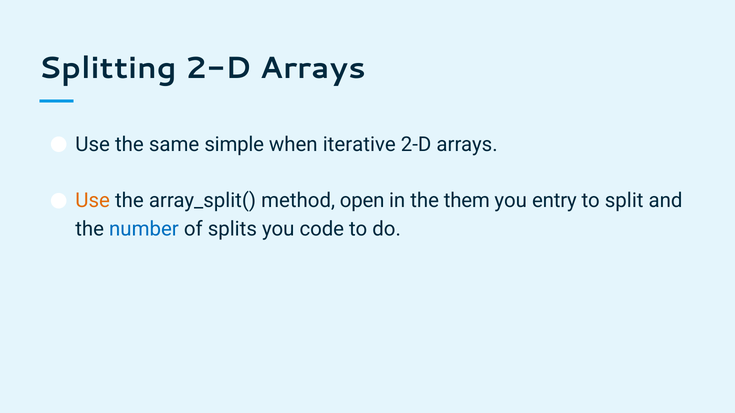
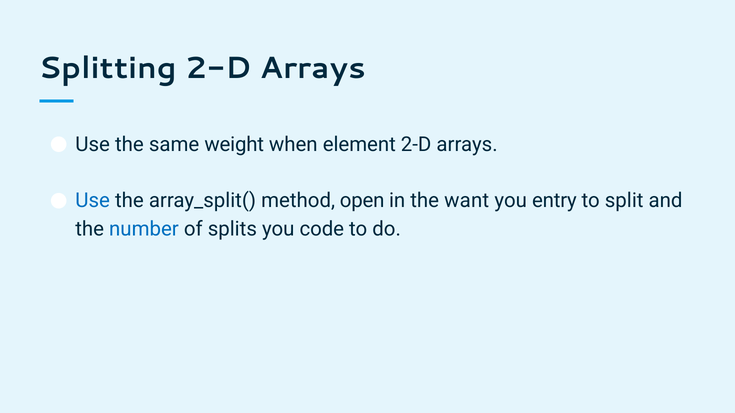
simple: simple -> weight (234, 144)
iterative: iterative -> element (359, 144)
Use colour: orange -> blue (93, 201)
them: them -> want (467, 201)
